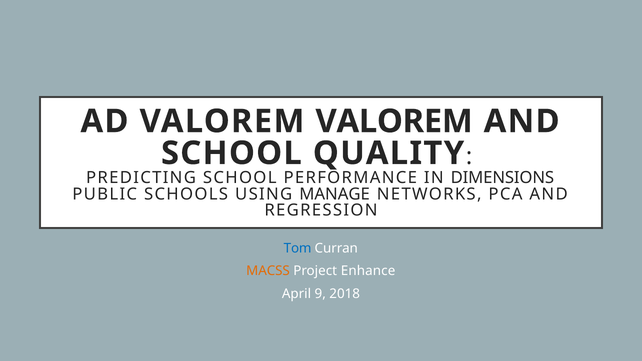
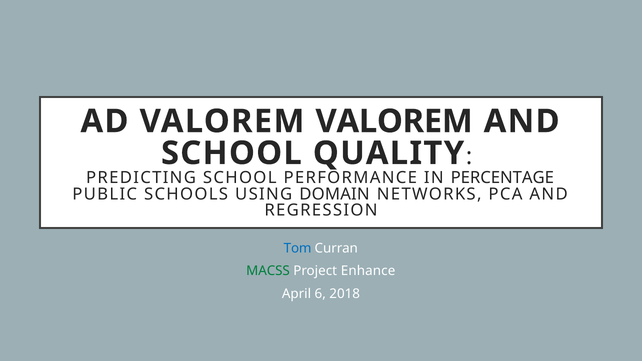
DIMENSIONS: DIMENSIONS -> PERCENTAGE (502, 178)
MANAGE: MANAGE -> DOMAIN (334, 194)
MACSS colour: orange -> green (268, 271)
9: 9 -> 6 (320, 294)
